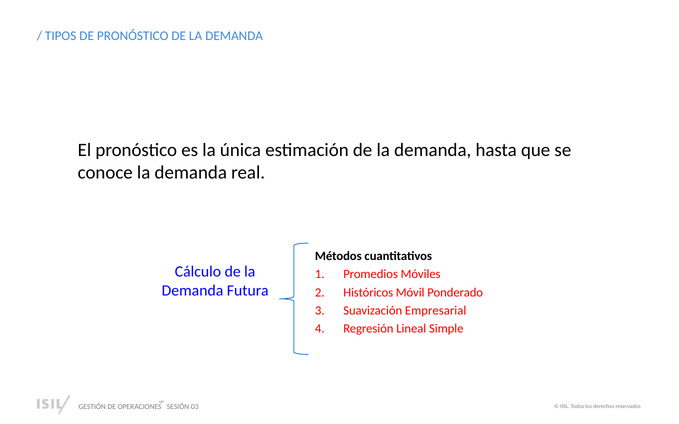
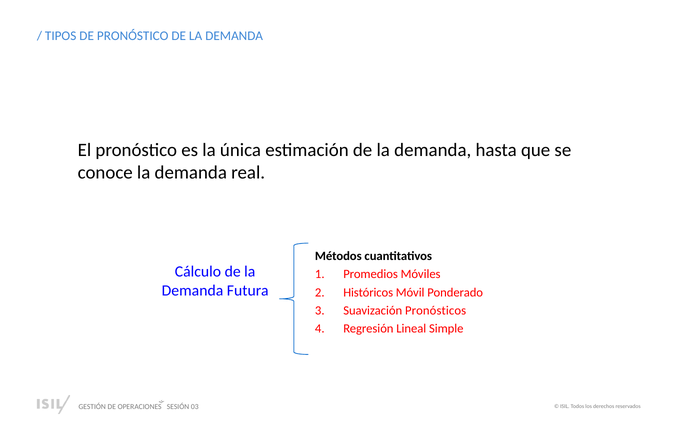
Empresarial: Empresarial -> Pronósticos (436, 311)
